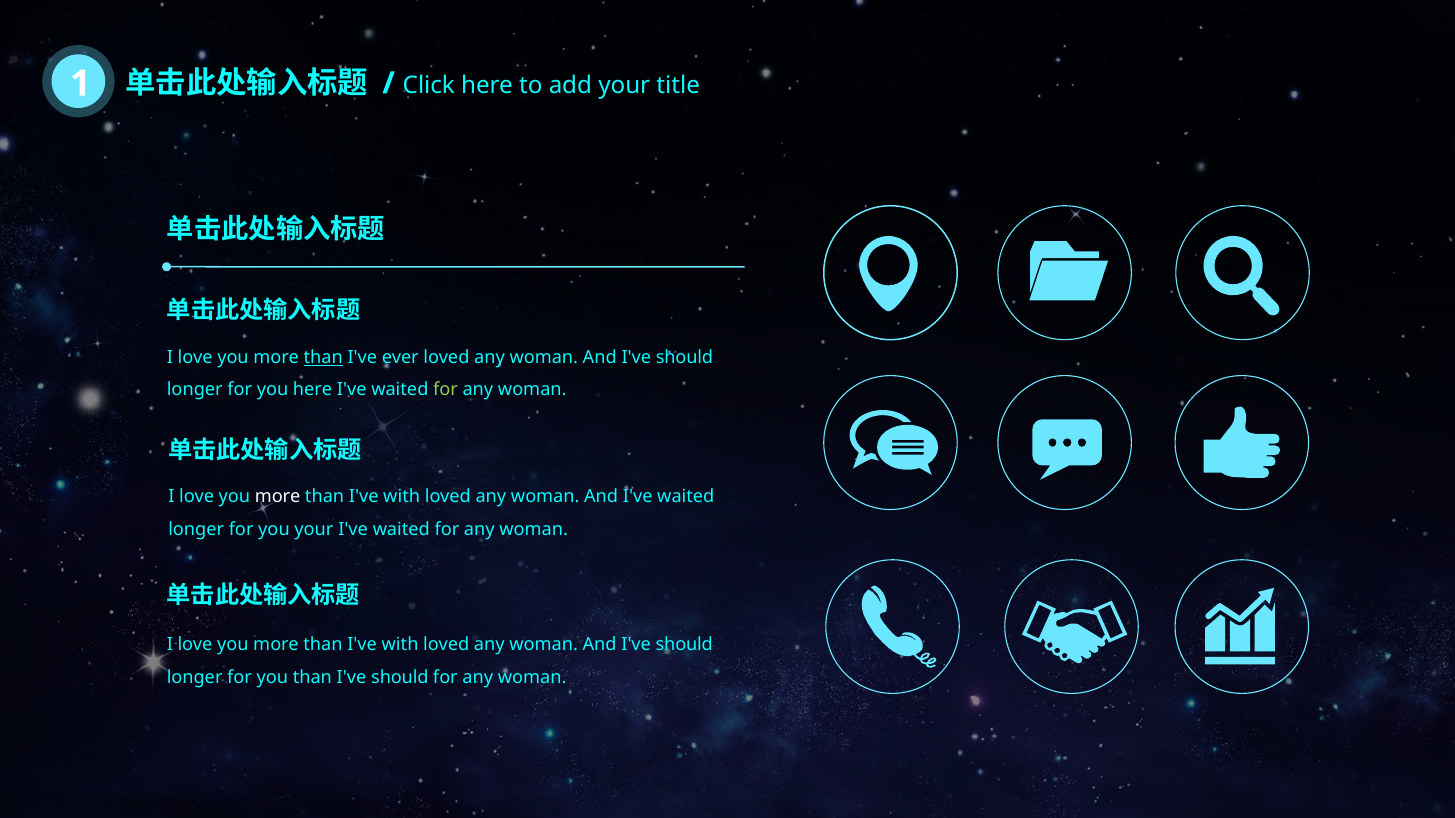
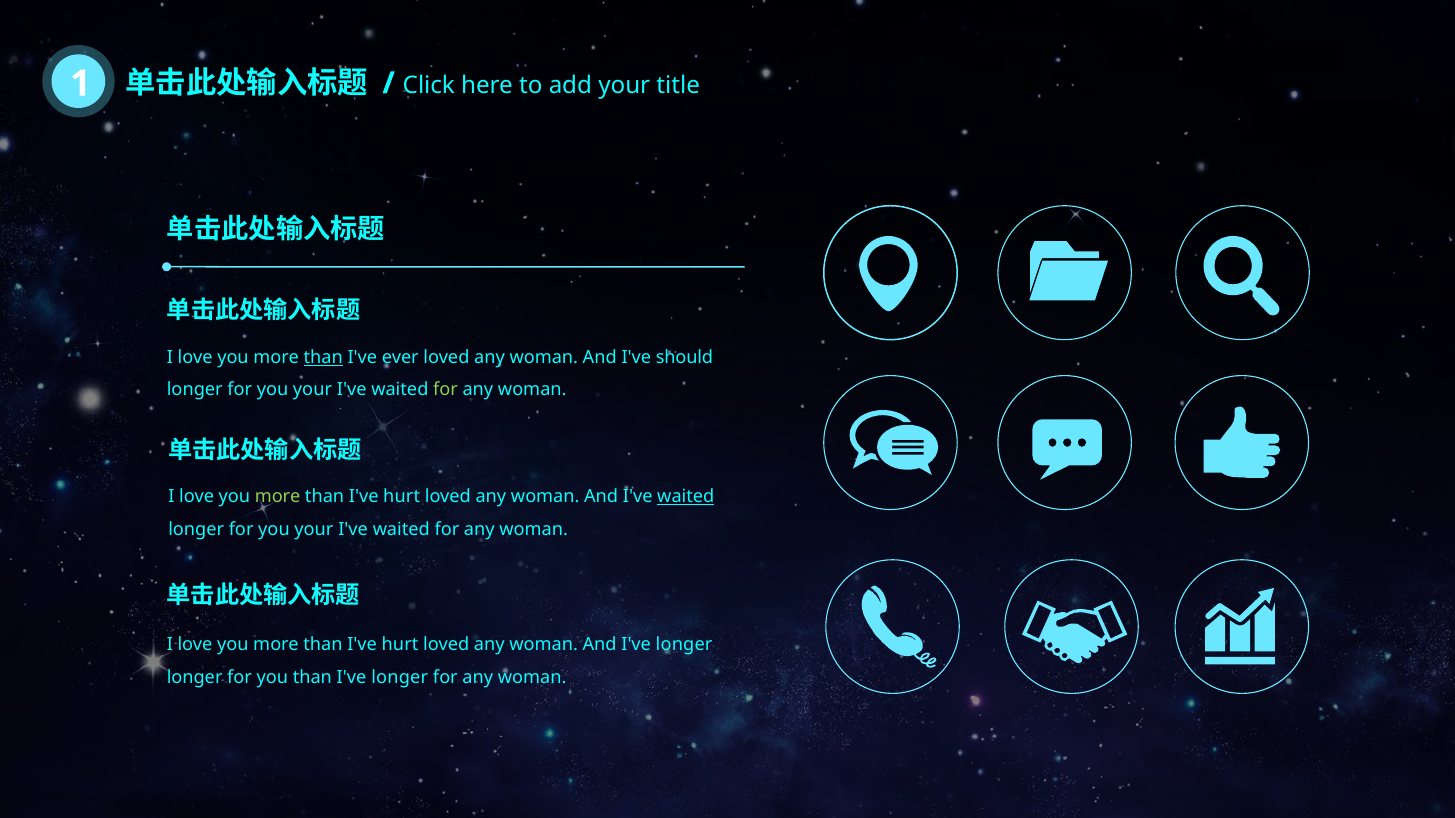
here: here -> your (313, 390)
more colour: white -> light green (278, 497)
with: with -> hurt (402, 497)
waited underline: none -> present (686, 497)
with: with -> hurt (400, 645)
should: should -> longer (684, 645)
than I've should: should -> longer (400, 678)
